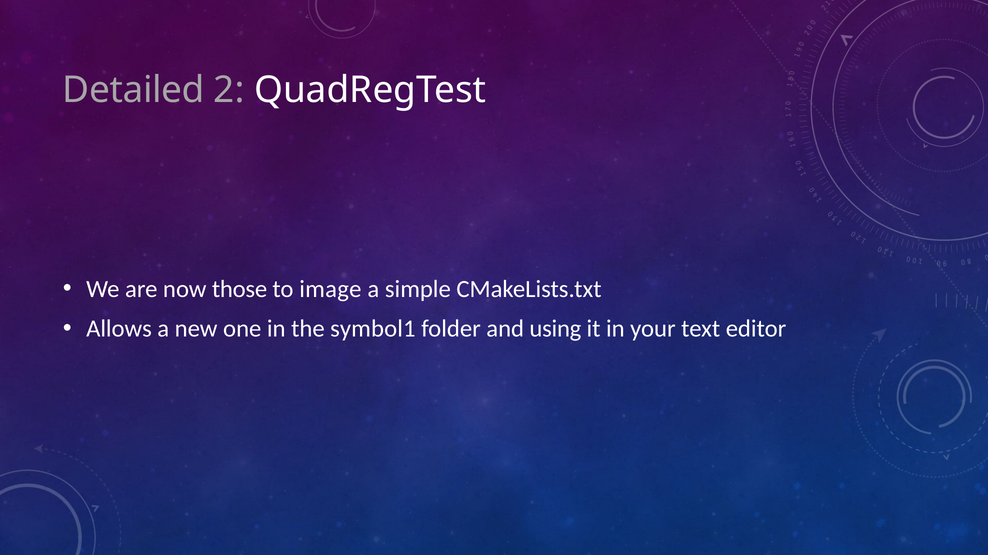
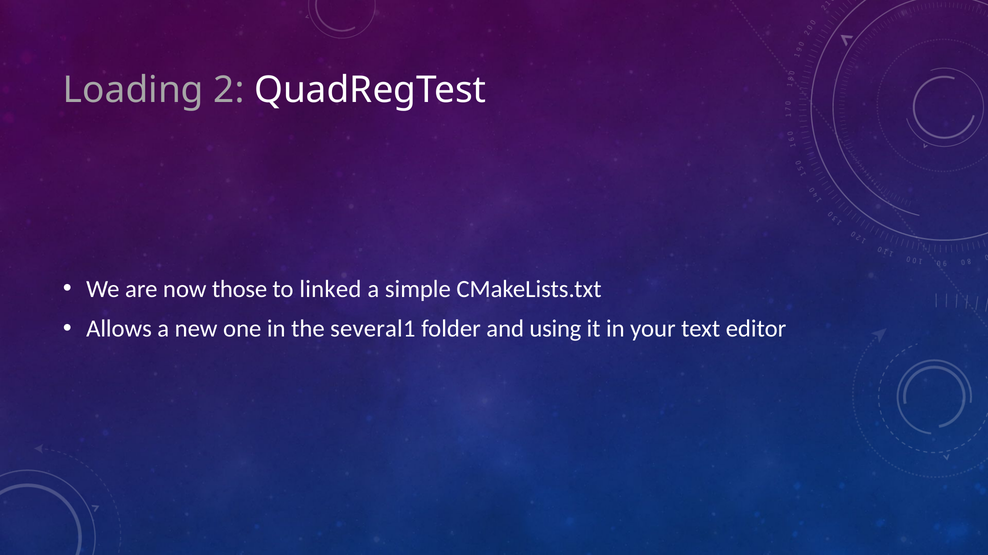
Detailed: Detailed -> Loading (133, 90)
image: image -> linked (330, 289)
symbol1: symbol1 -> several1 (373, 329)
